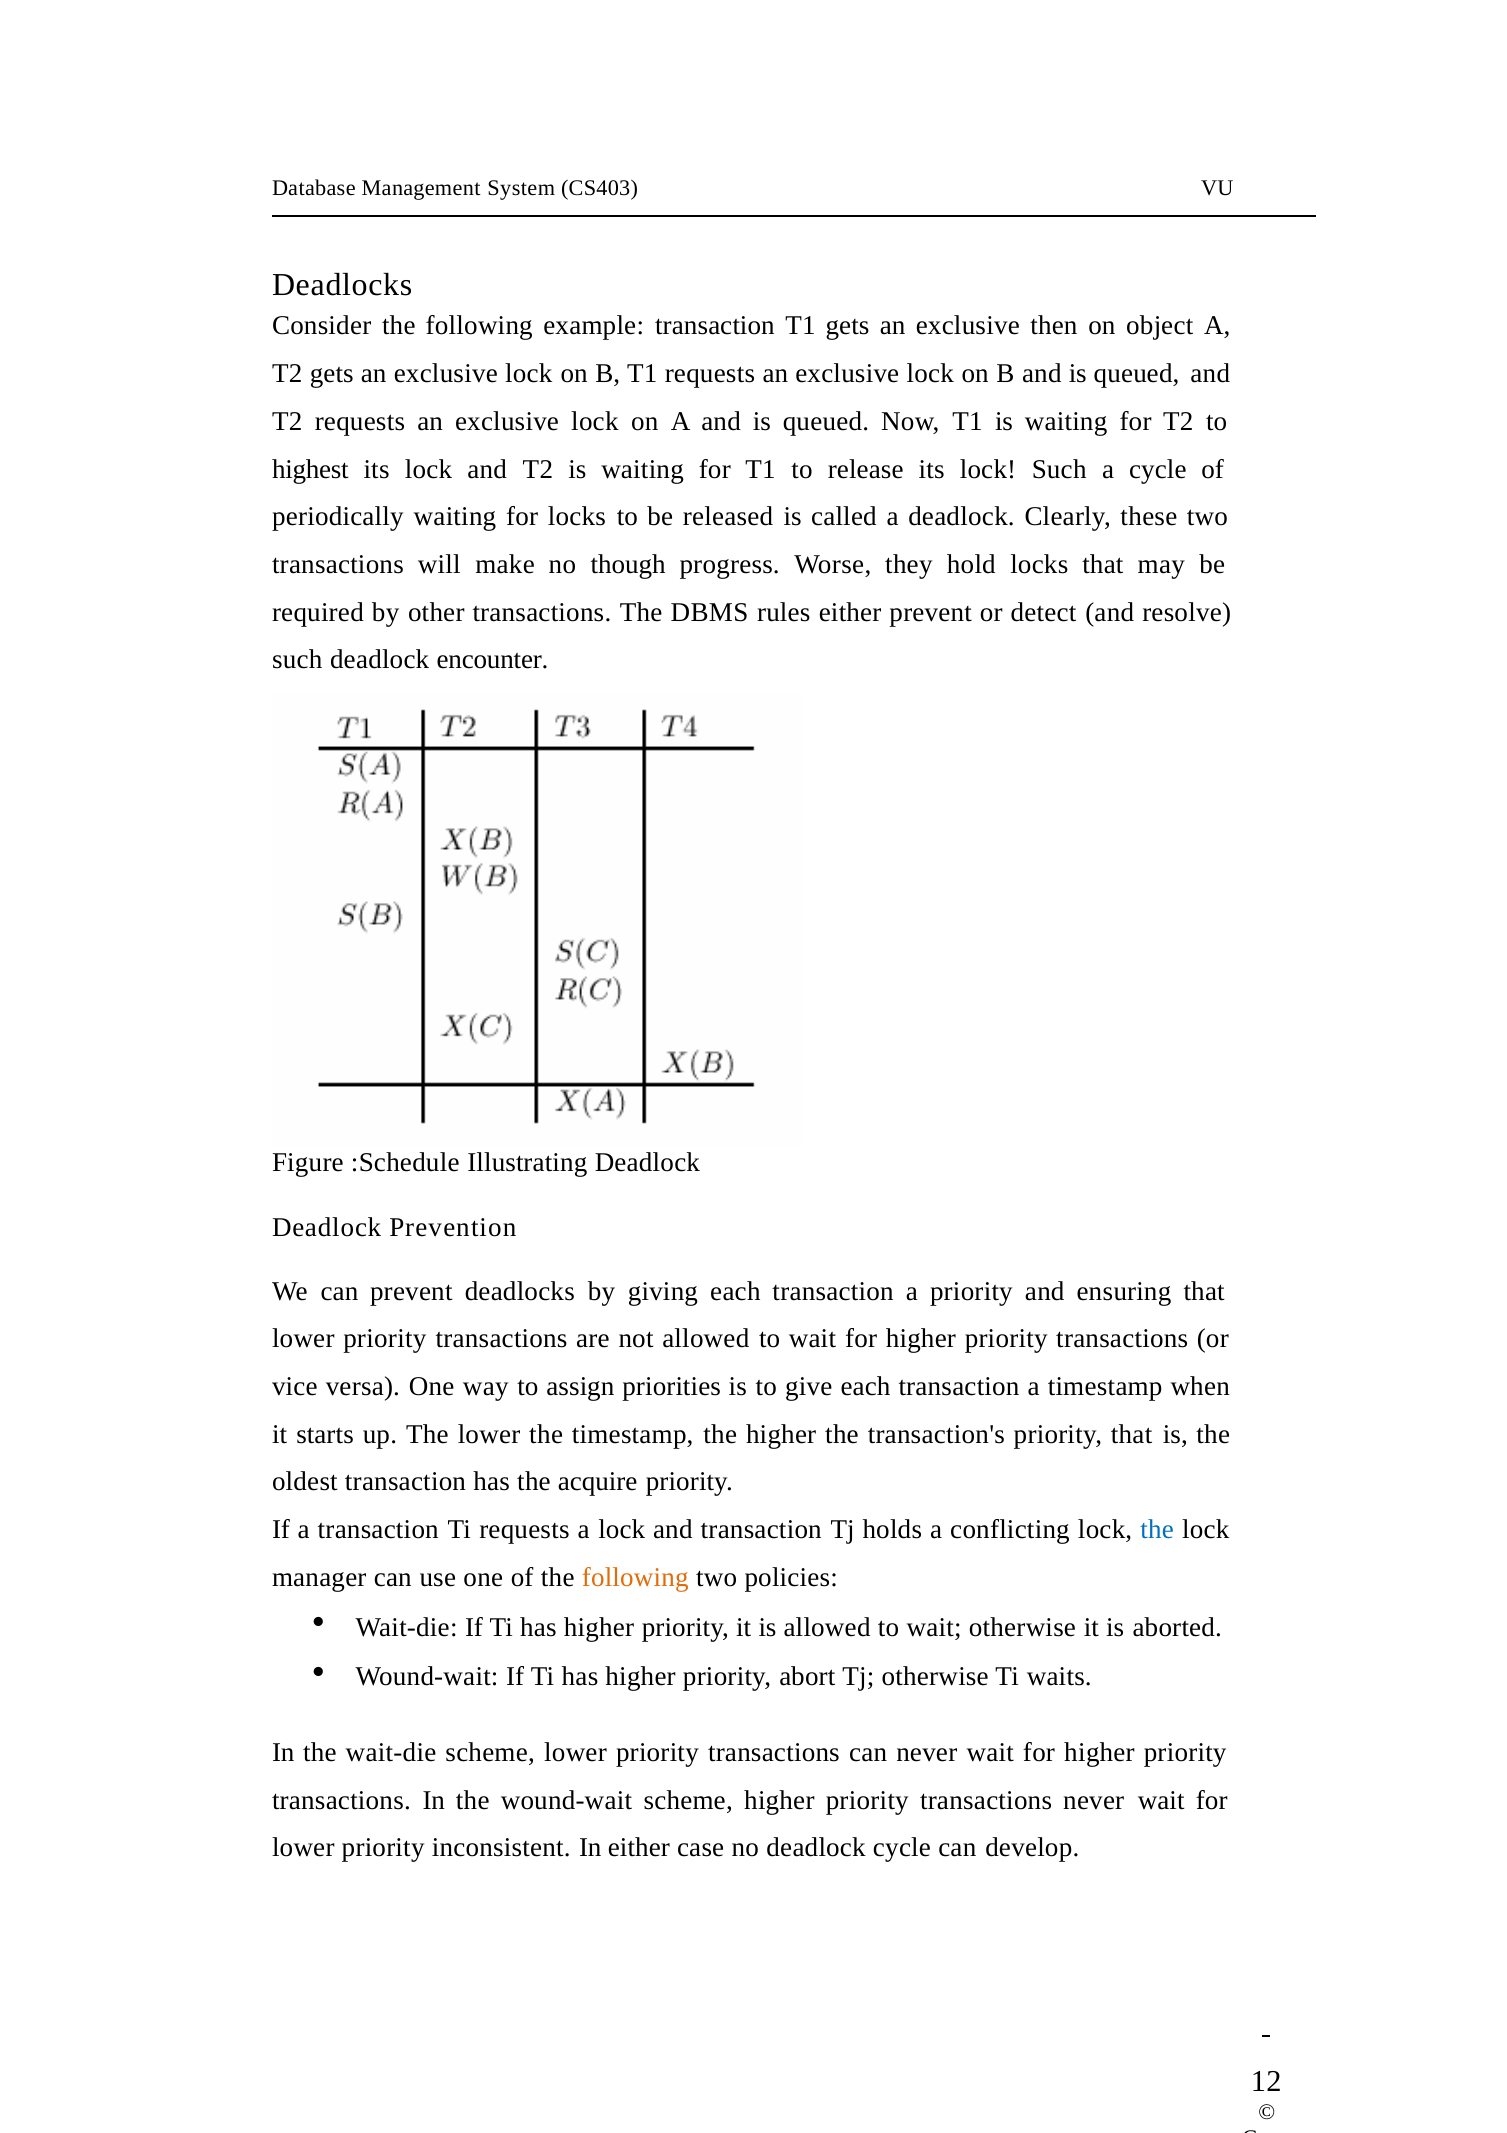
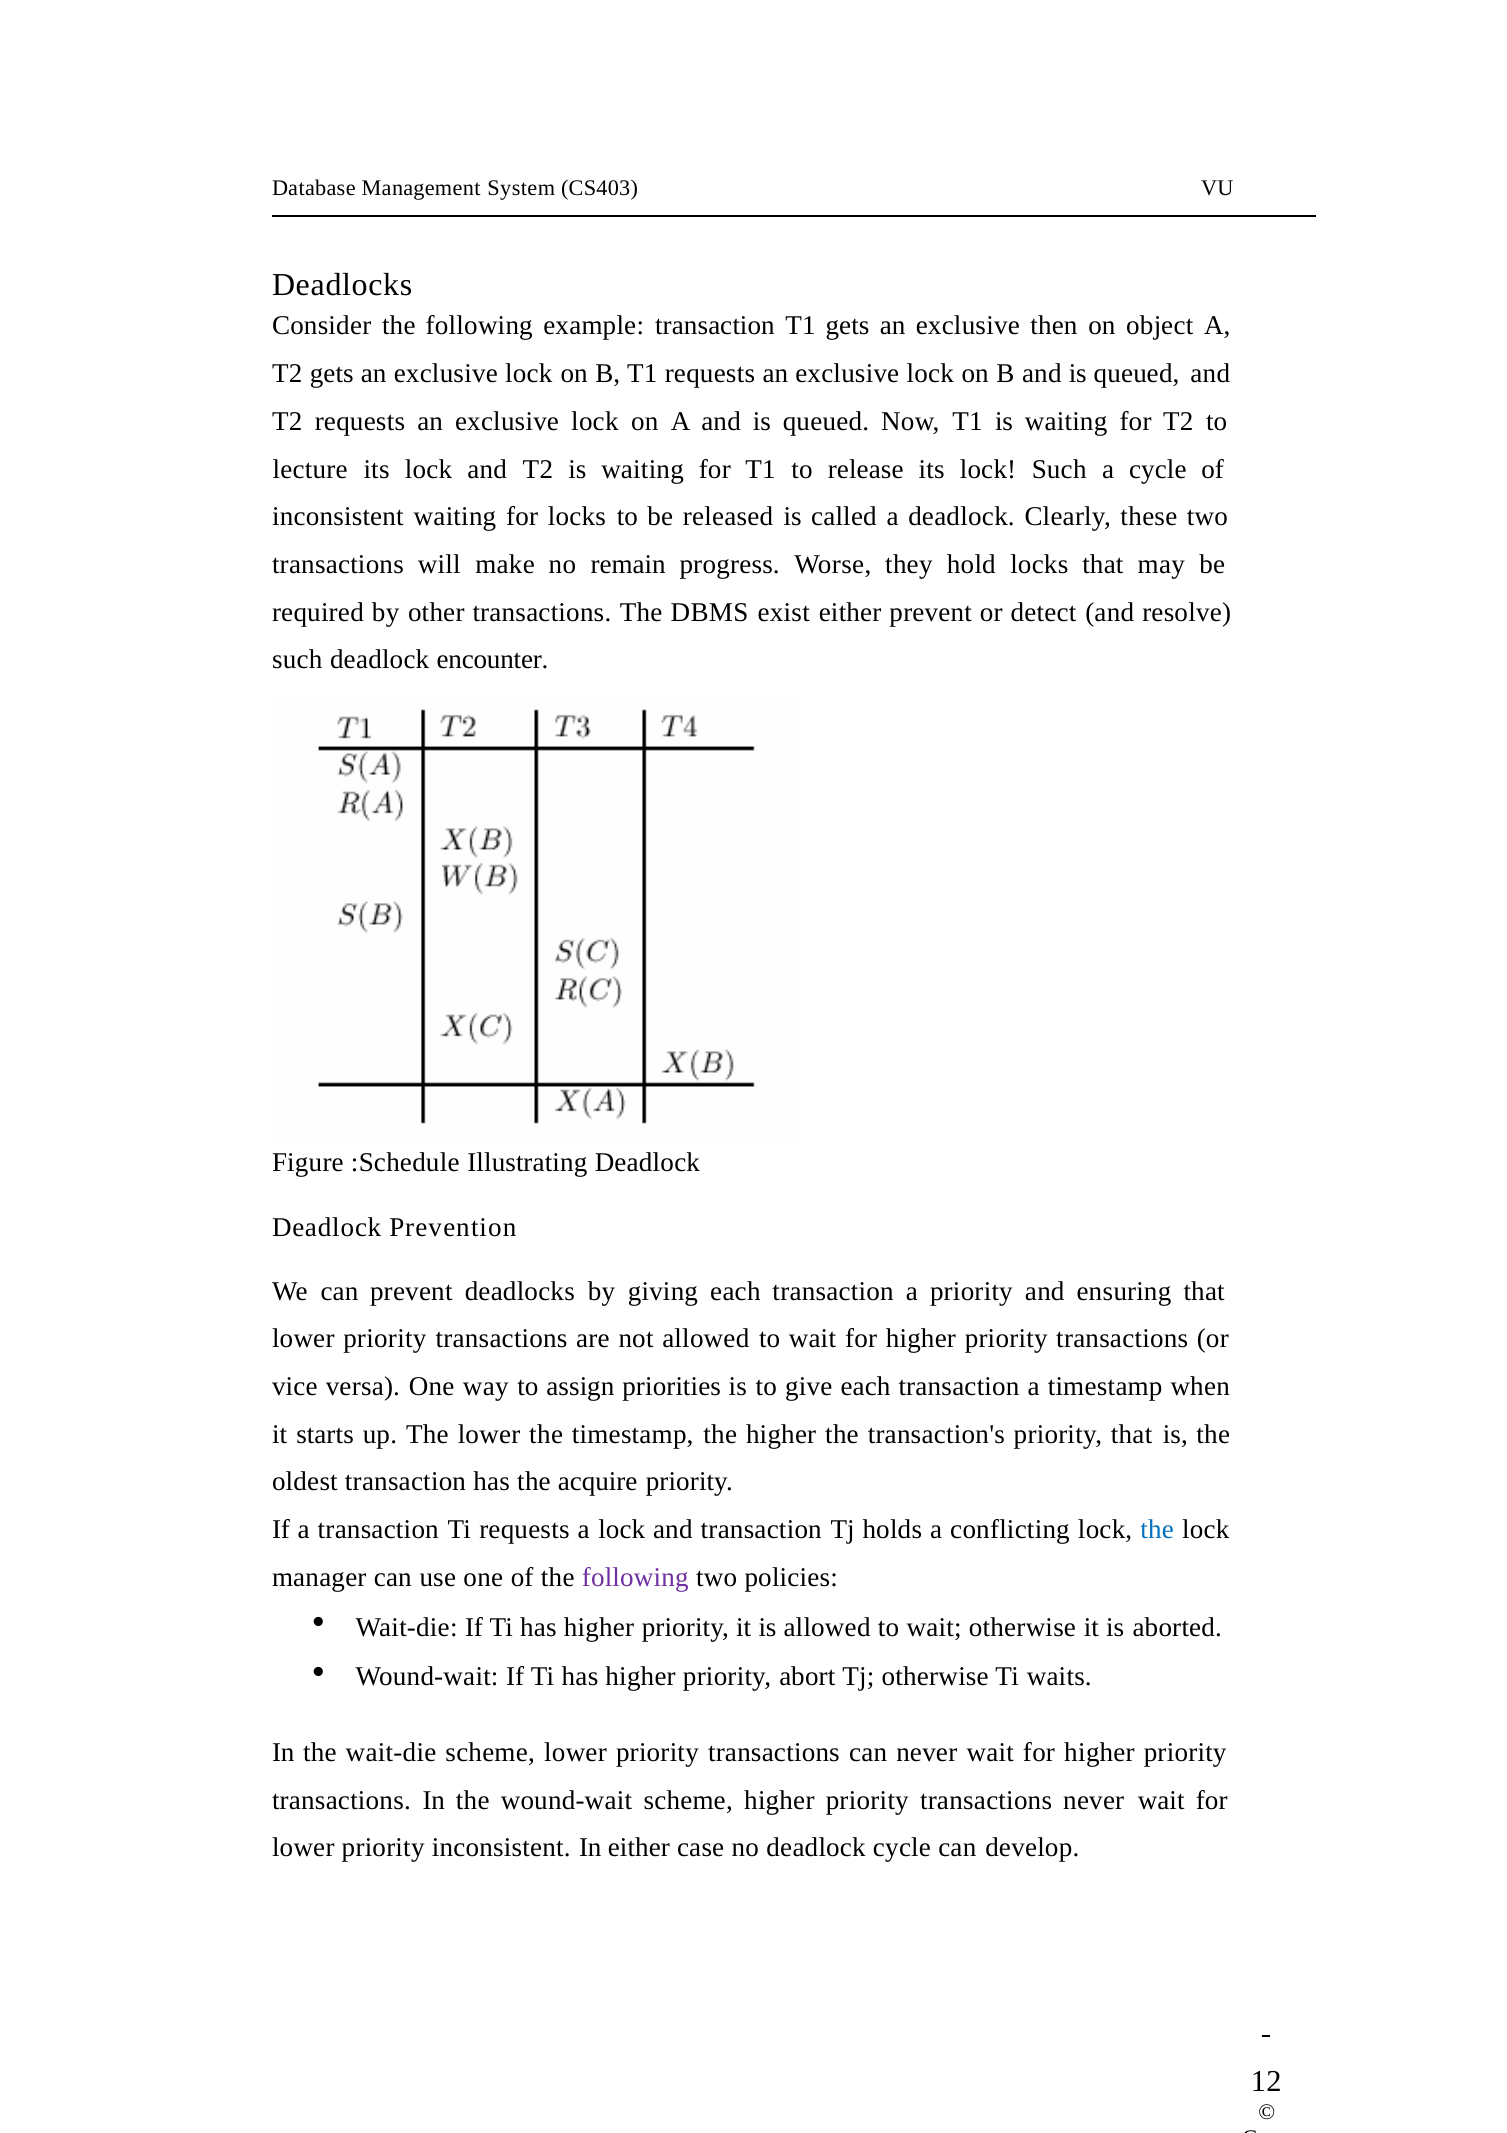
highest: highest -> lecture (310, 469)
periodically: periodically -> inconsistent (338, 517)
though: though -> remain (628, 564)
rules: rules -> exist (784, 612)
following colour: orange -> purple (635, 1577)
